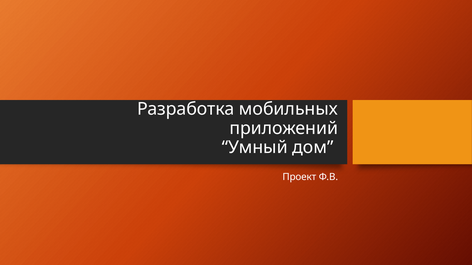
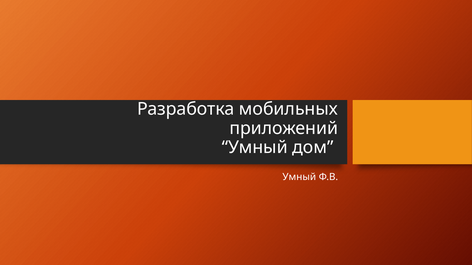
Проект: Проект -> Умный (299, 177)
